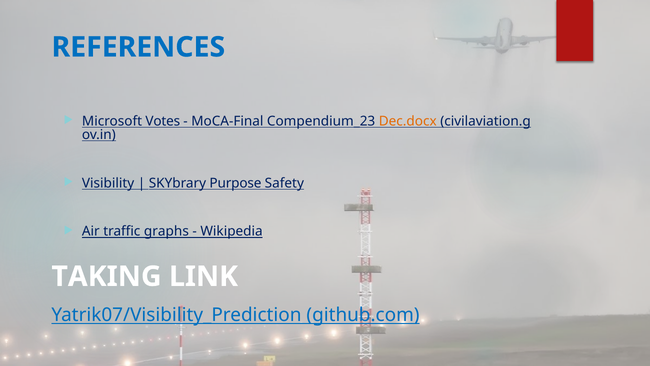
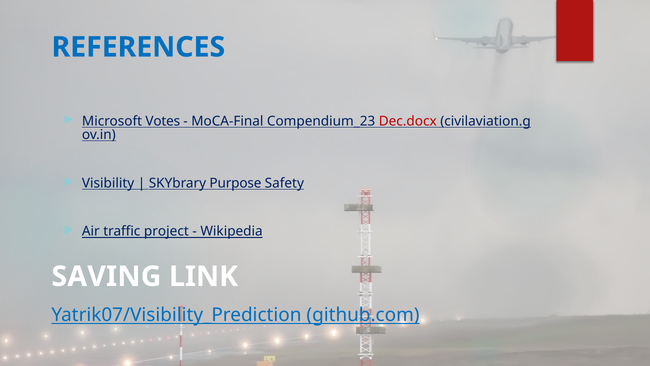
Dec.docx colour: orange -> red (408, 121)
graphs: graphs -> project (166, 231)
TAKING: TAKING -> SAVING (106, 276)
